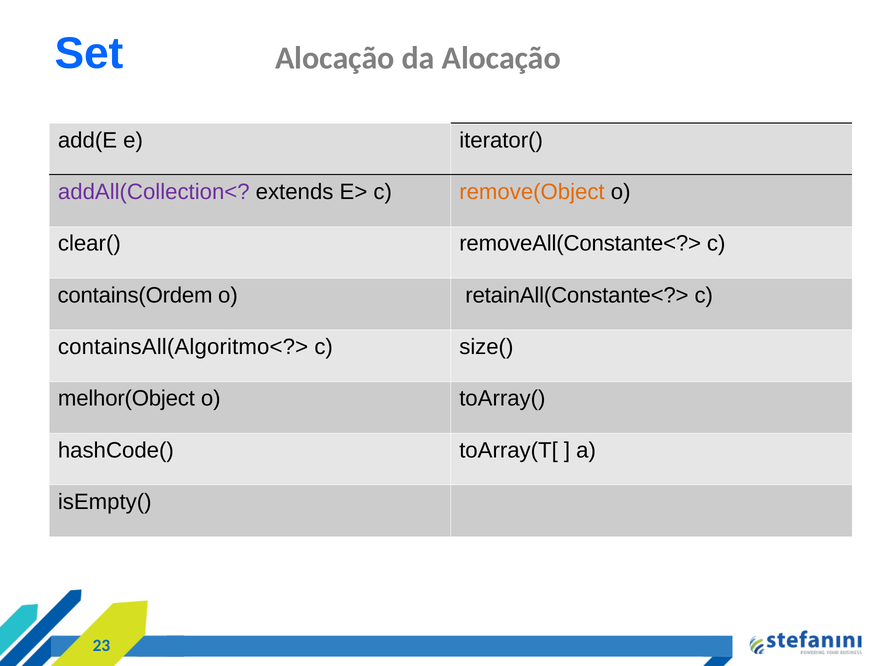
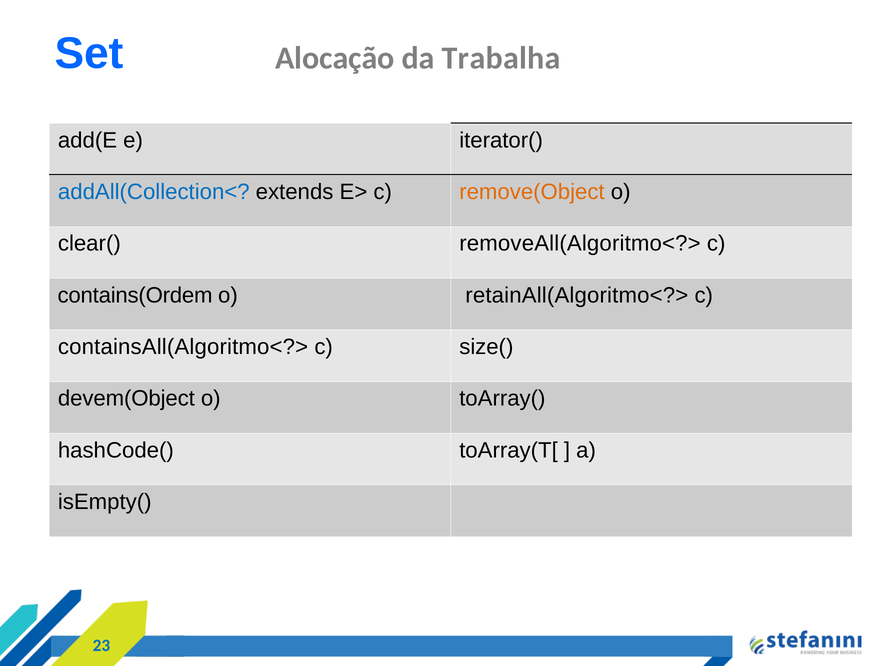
da Alocação: Alocação -> Trabalha (501, 58)
addAll(Collection< colour: purple -> blue (154, 192)
removeAll(Constante<?>: removeAll(Constante<?> -> removeAll(Algoritmo<?> (580, 244)
retainAll(Constante<?>: retainAll(Constante<?> -> retainAll(Algoritmo<?> (577, 295)
melhor(Object: melhor(Object -> devem(Object (126, 399)
